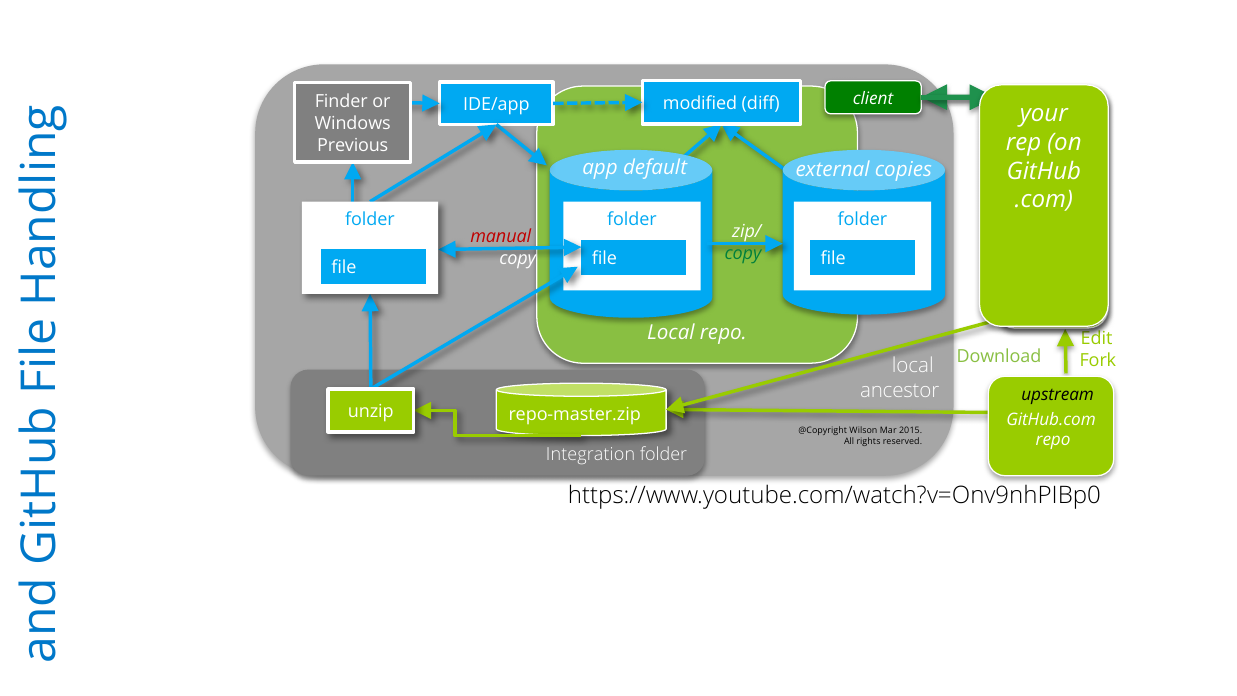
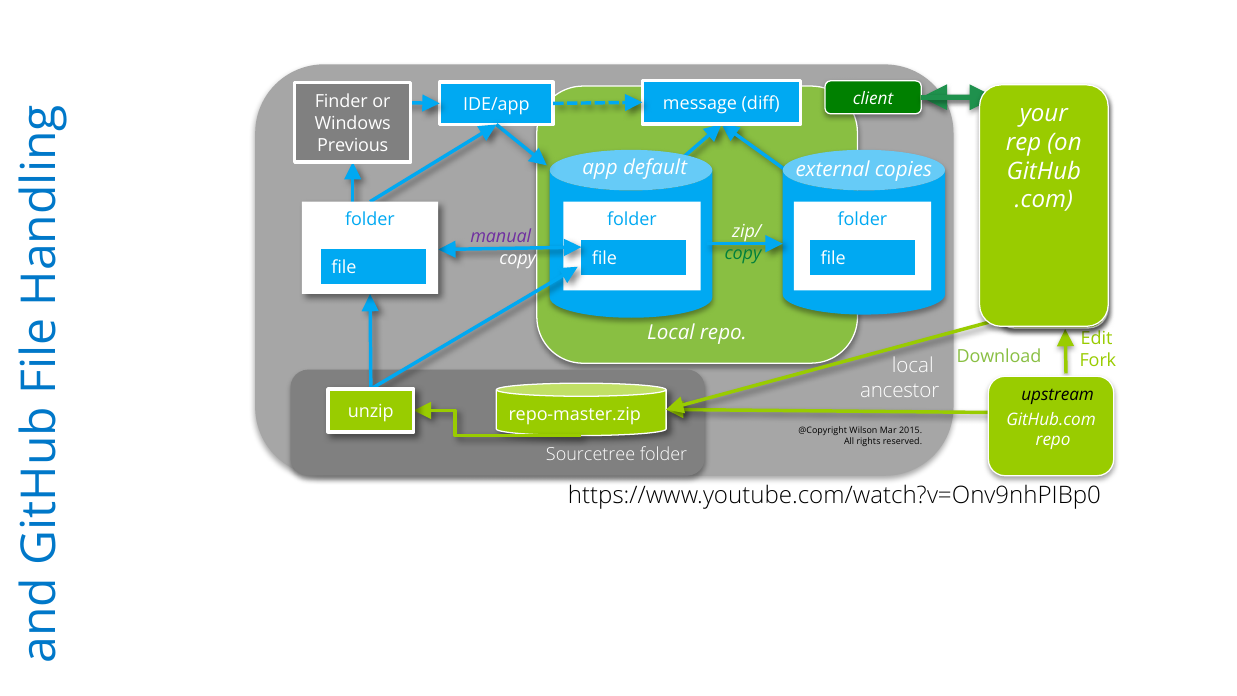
modified: modified -> message (700, 104)
manual colour: red -> purple (501, 236)
Integration: Integration -> Sourcetree (591, 455)
